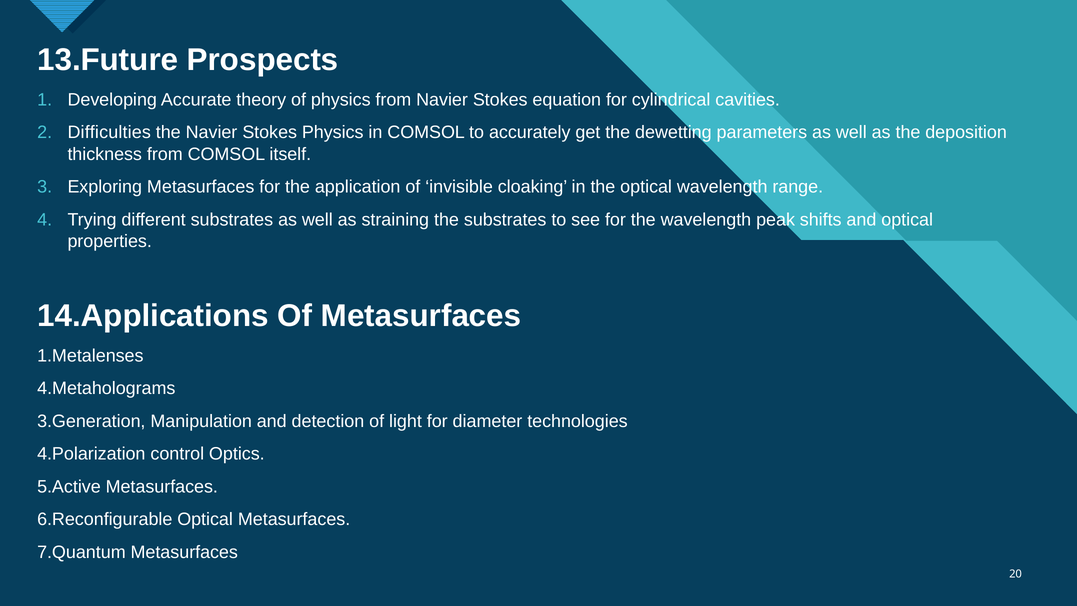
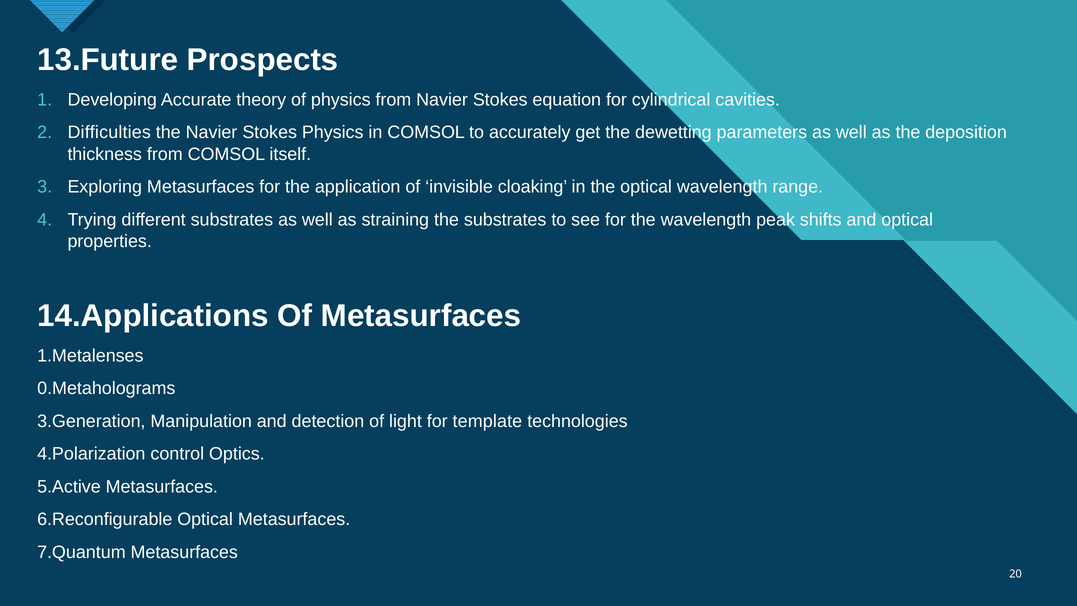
4.Metaholograms: 4.Metaholograms -> 0.Metaholograms (106, 388)
diameter: diameter -> template (487, 421)
